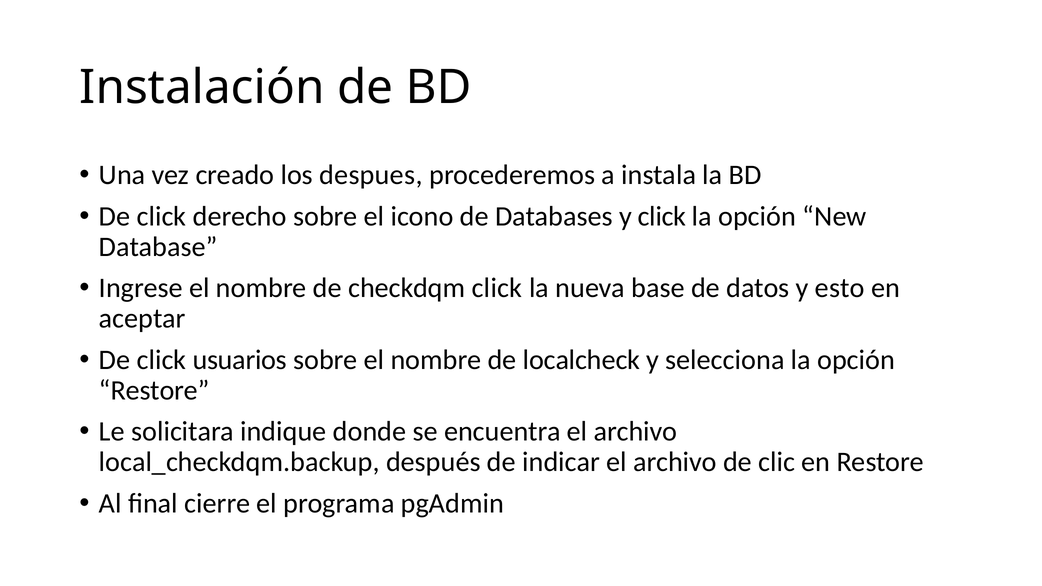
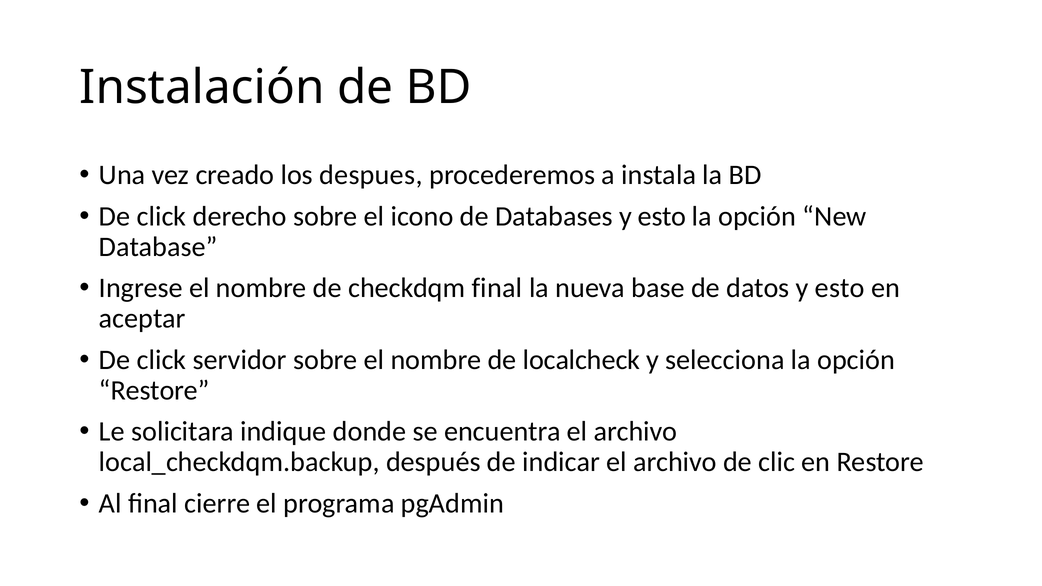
Databases y click: click -> esto (662, 216)
checkdqm click: click -> final (497, 288)
usuarios: usuarios -> servidor (240, 360)
